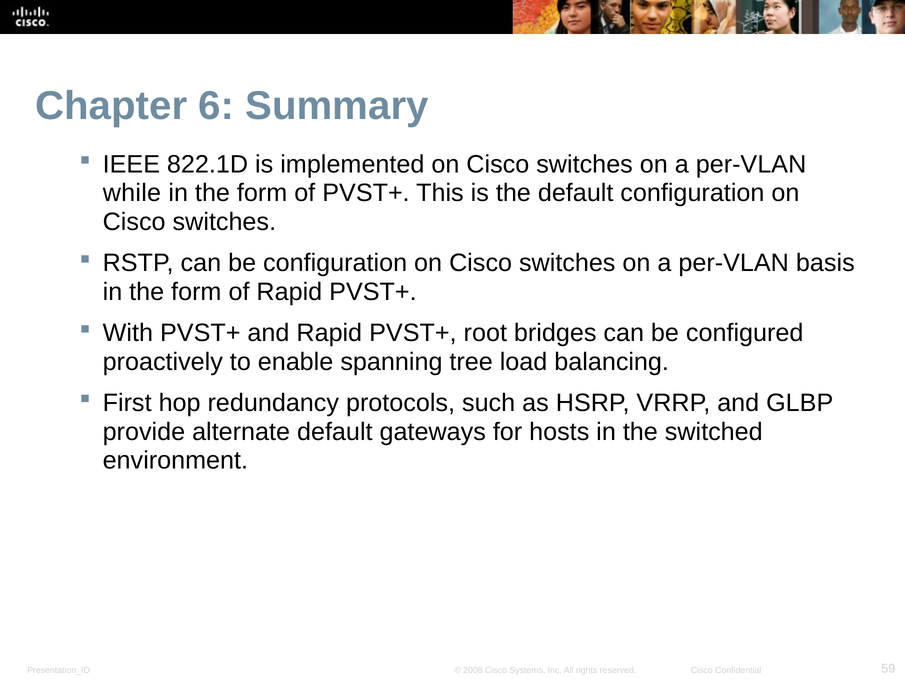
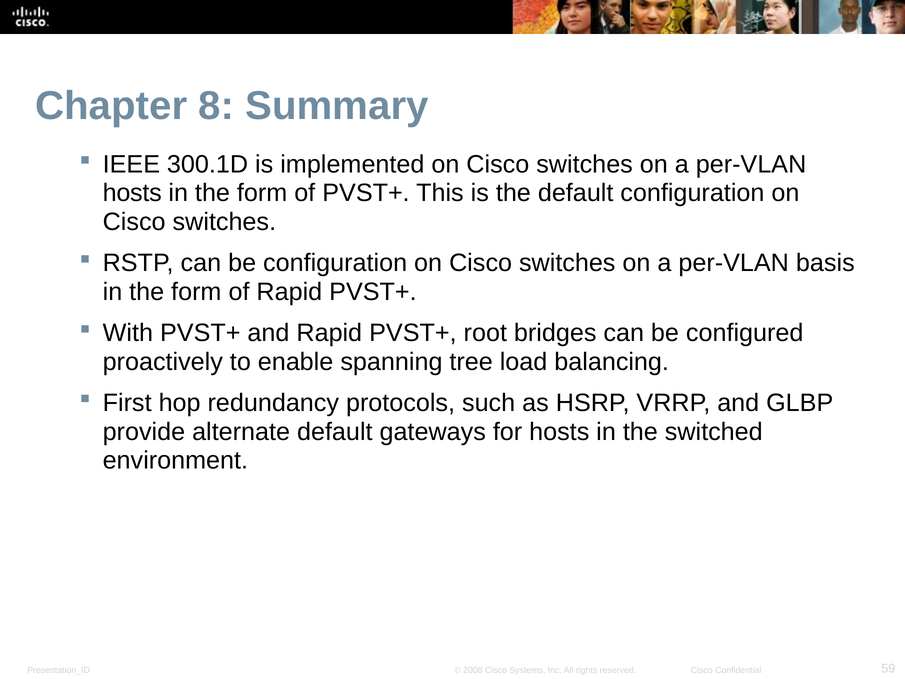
6: 6 -> 8 (216, 106)
822.1D: 822.1D -> 300.1D (208, 164)
while: while -> hosts (132, 193)
